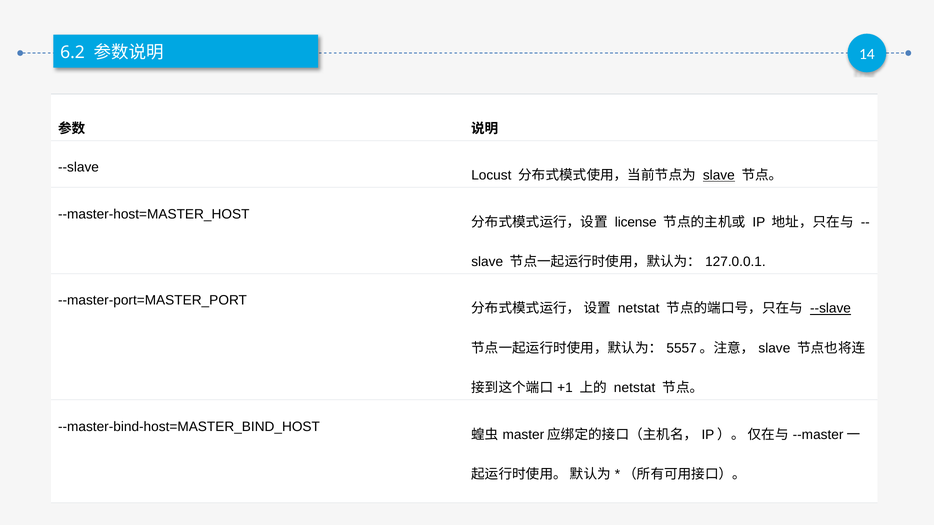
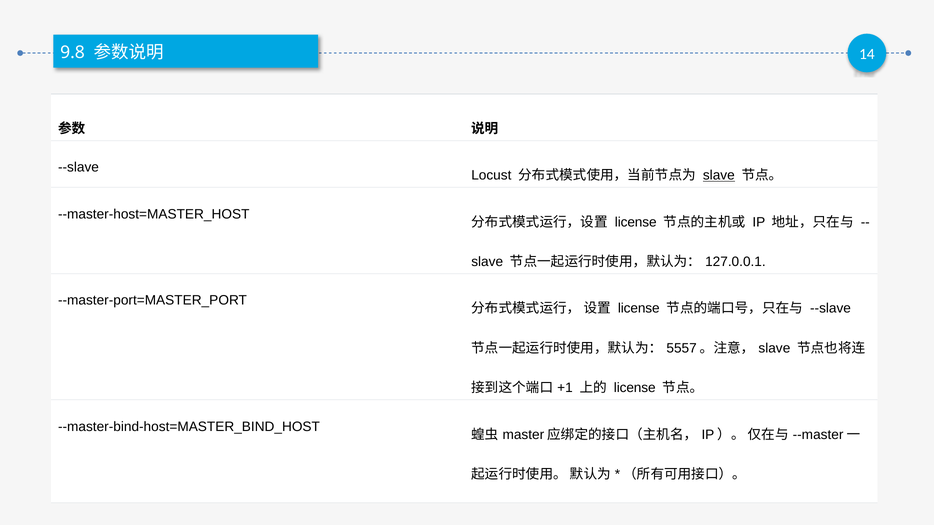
6.2: 6.2 -> 9.8 (73, 52)
netstat: netstat -> license (639, 309)
--slave underline: present -> none (831, 309)
netstat: netstat -> license (635, 388)
